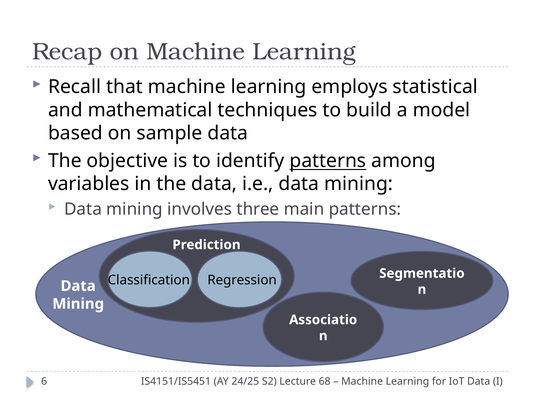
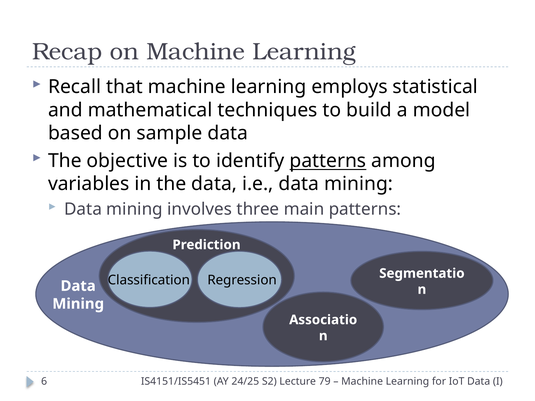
68: 68 -> 79 (325, 382)
